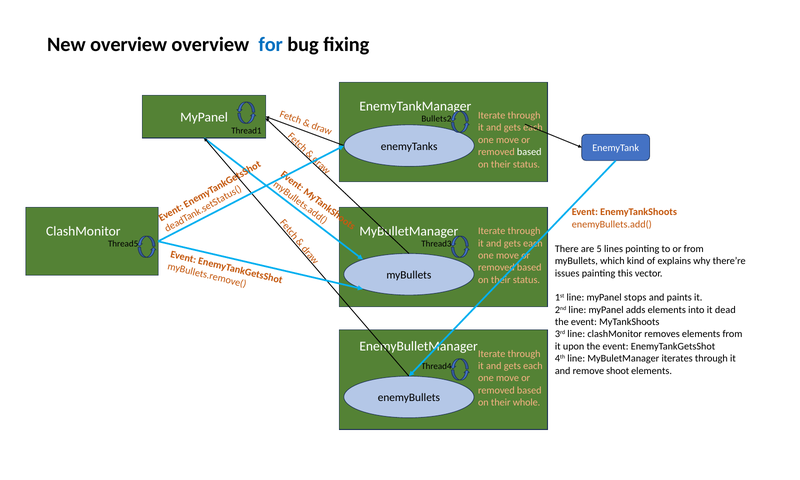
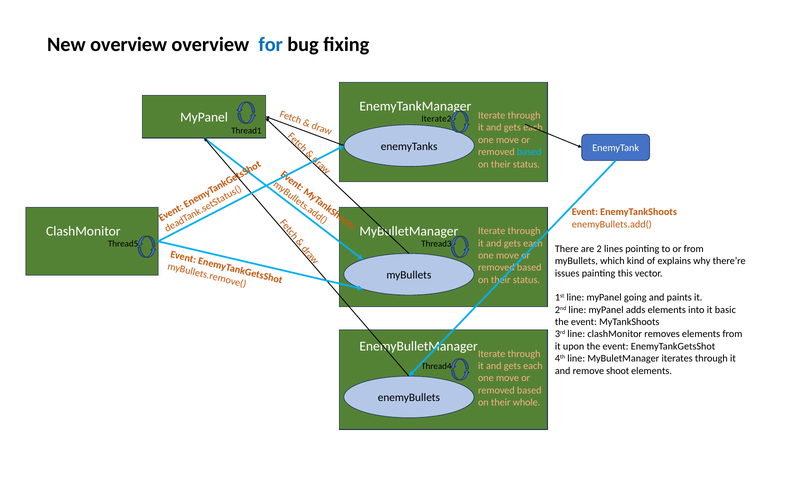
Bullets2: Bullets2 -> Iterate2 (436, 119)
based colour: white -> light blue (529, 152)
5: 5 -> 2 (599, 249)
stops: stops -> going (635, 298)
dead: dead -> basic (725, 310)
